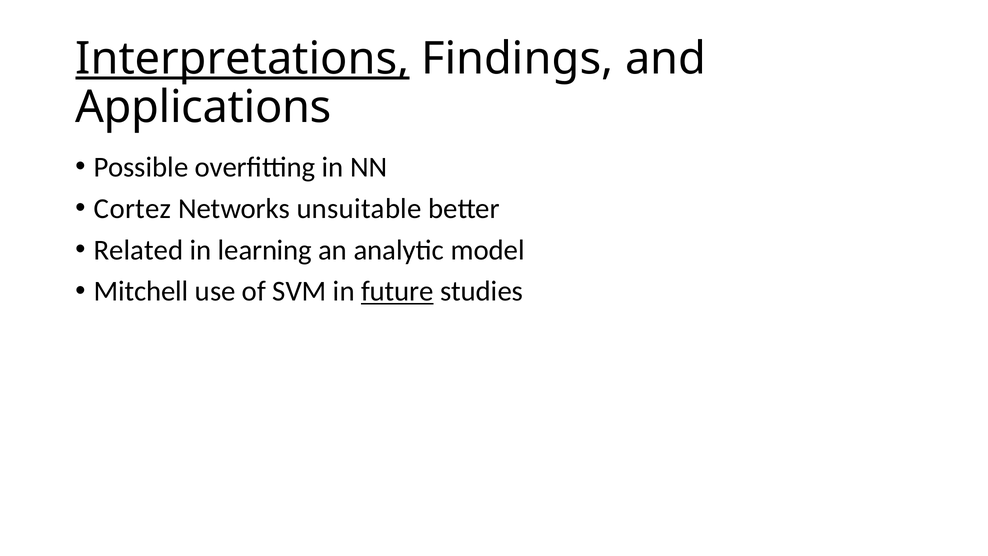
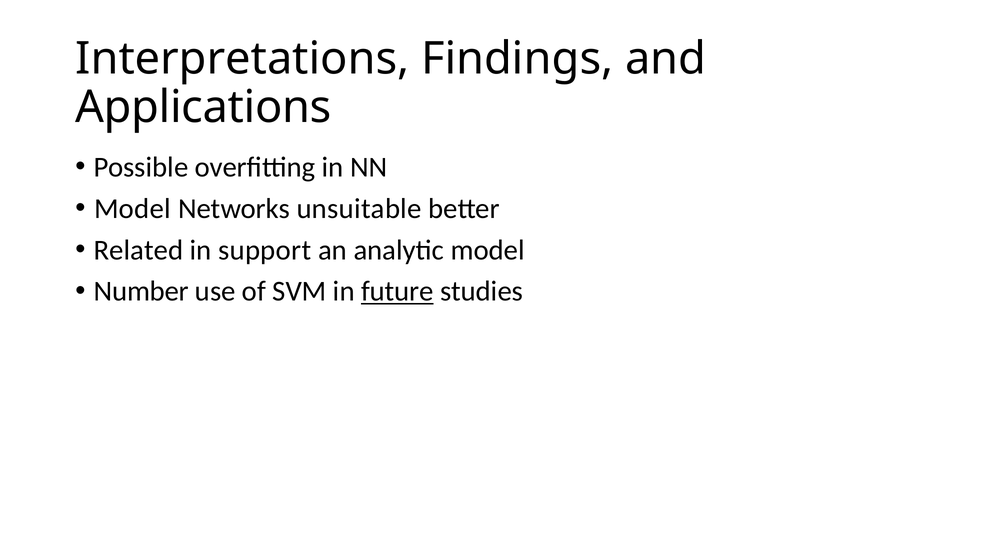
Interpretations underline: present -> none (242, 59)
Cortez: Cortez -> Model (133, 208)
learning: learning -> support (265, 250)
Mitchell: Mitchell -> Number (141, 291)
